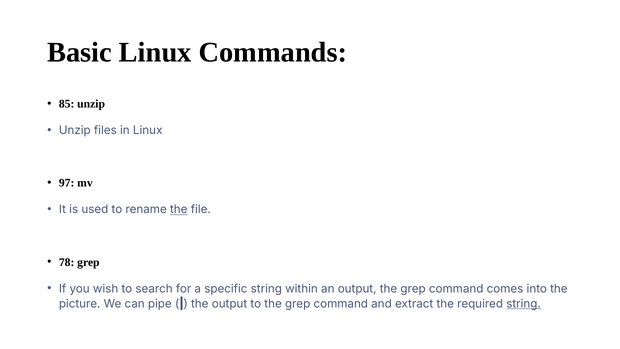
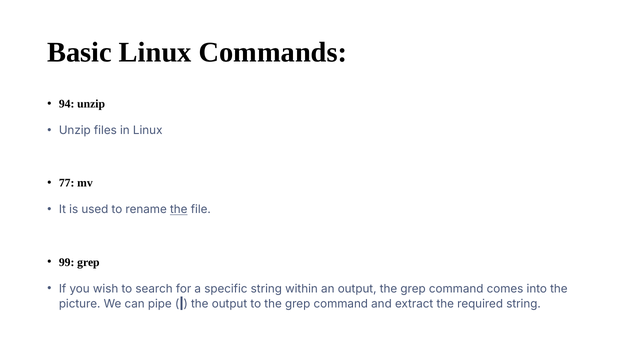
85: 85 -> 94 (67, 104)
97: 97 -> 77 (67, 183)
78: 78 -> 99 (67, 262)
string underline: present -> none (524, 303)
